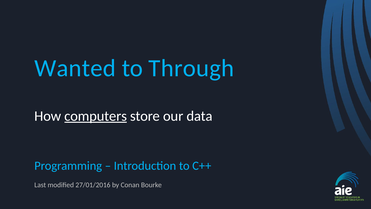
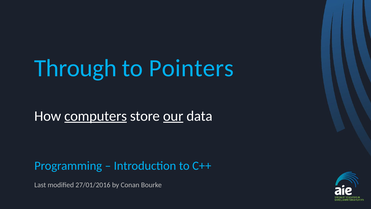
Wanted: Wanted -> Through (75, 68)
Through: Through -> Pointers (191, 68)
our underline: none -> present (173, 116)
